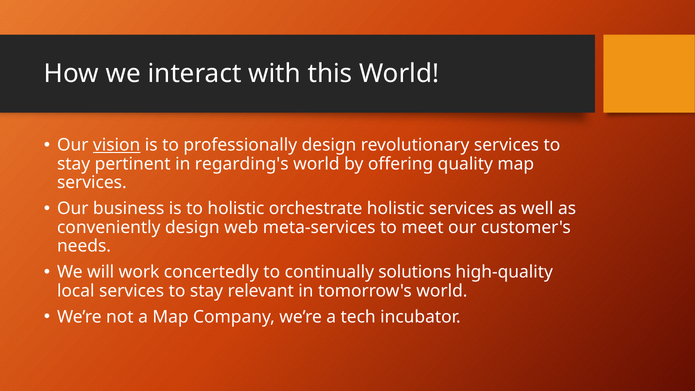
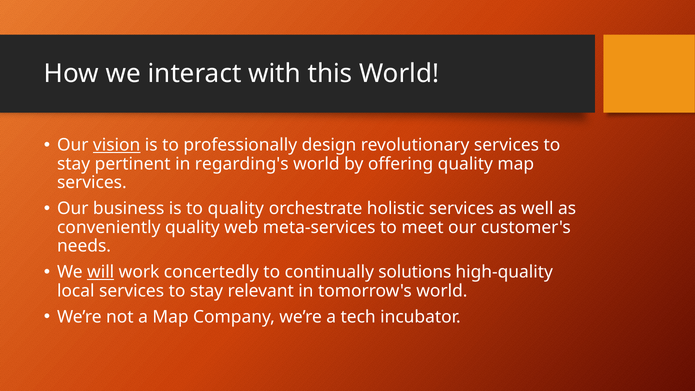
to holistic: holistic -> quality (236, 209)
conveniently design: design -> quality (192, 227)
will underline: none -> present (101, 272)
